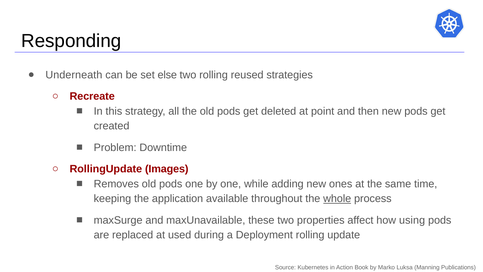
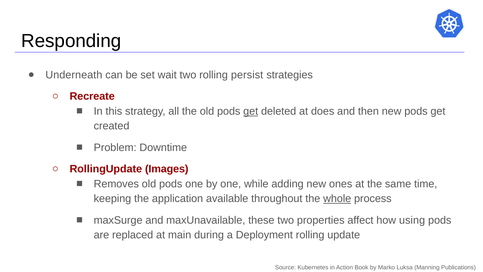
else: else -> wait (167, 75)
reused: reused -> persist (247, 75)
get underline: none -> present (251, 111)
point: point -> does (323, 111)
used: used -> main (180, 235)
